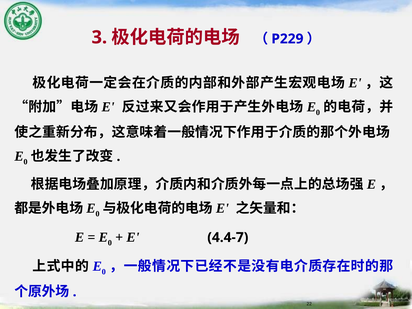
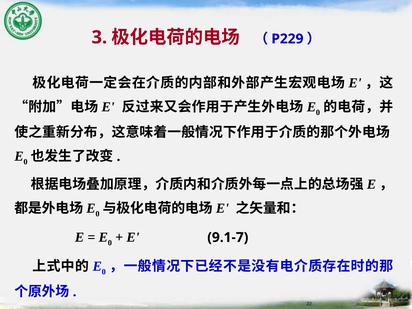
4.4-7: 4.4-7 -> 9.1-7 (228, 237)
